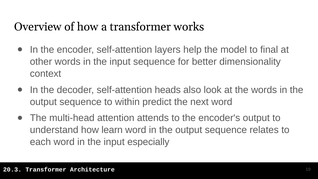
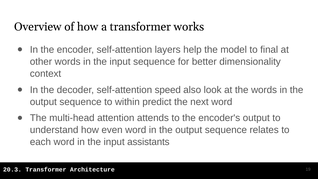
heads: heads -> speed (168, 90)
learn: learn -> even (112, 130)
especially: especially -> assistants (148, 142)
